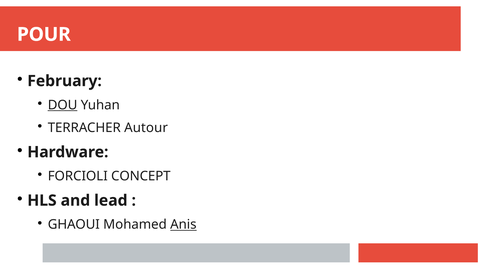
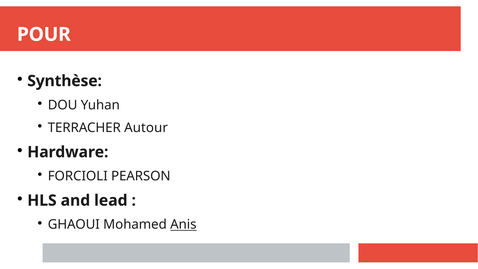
February: February -> Synthèse (65, 81)
DOU underline: present -> none (63, 105)
CONCEPT: CONCEPT -> PEARSON (141, 176)
